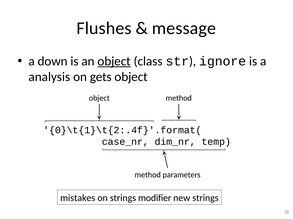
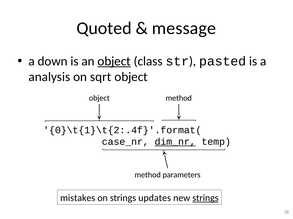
Flushes: Flushes -> Quoted (104, 28)
ignore: ignore -> pasted (223, 61)
gets: gets -> sqrt (101, 77)
dim_nr underline: none -> present (175, 142)
modifier: modifier -> updates (155, 199)
strings underline: none -> present (205, 199)
